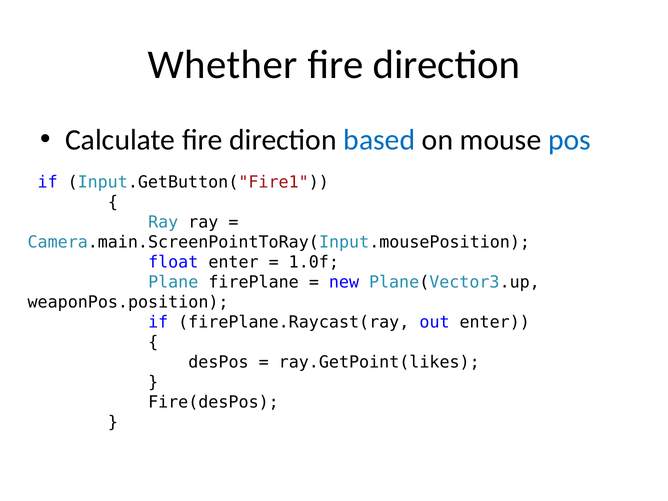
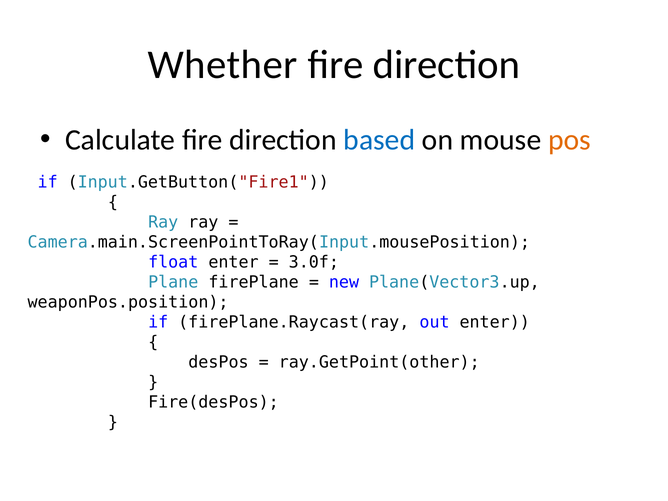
pos colour: blue -> orange (569, 140)
1.0f: 1.0f -> 3.0f (314, 262)
ray.GetPoint(likes: ray.GetPoint(likes -> ray.GetPoint(other (379, 362)
